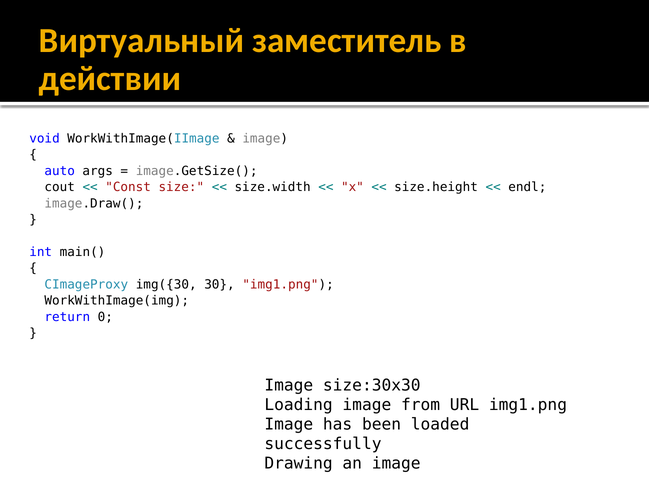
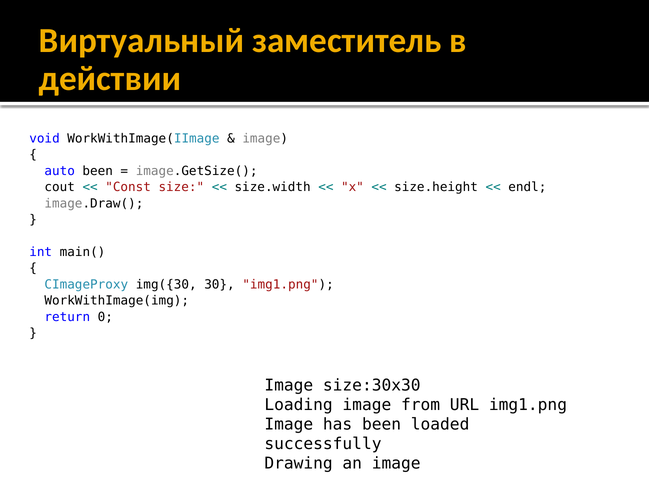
auto args: args -> been (98, 171)
